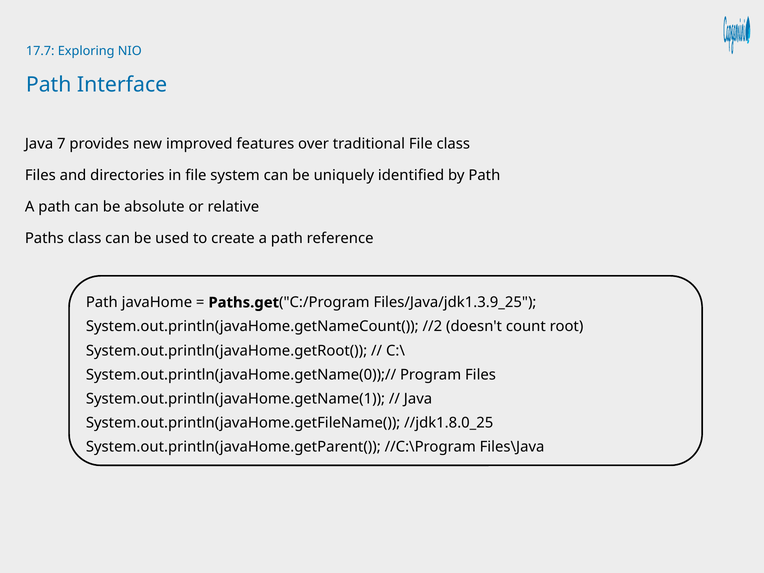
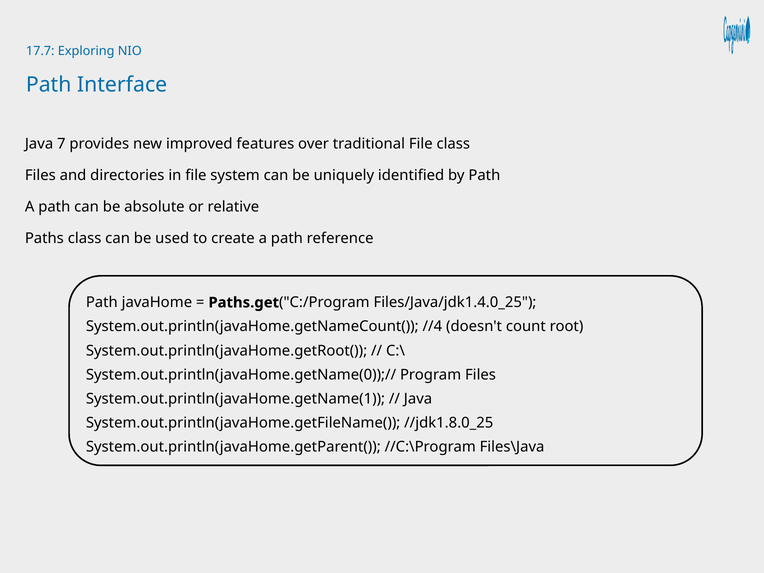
Files/Java/jdk1.3.9_25: Files/Java/jdk1.3.9_25 -> Files/Java/jdk1.4.0_25 (455, 303)
//2: //2 -> //4 (432, 327)
